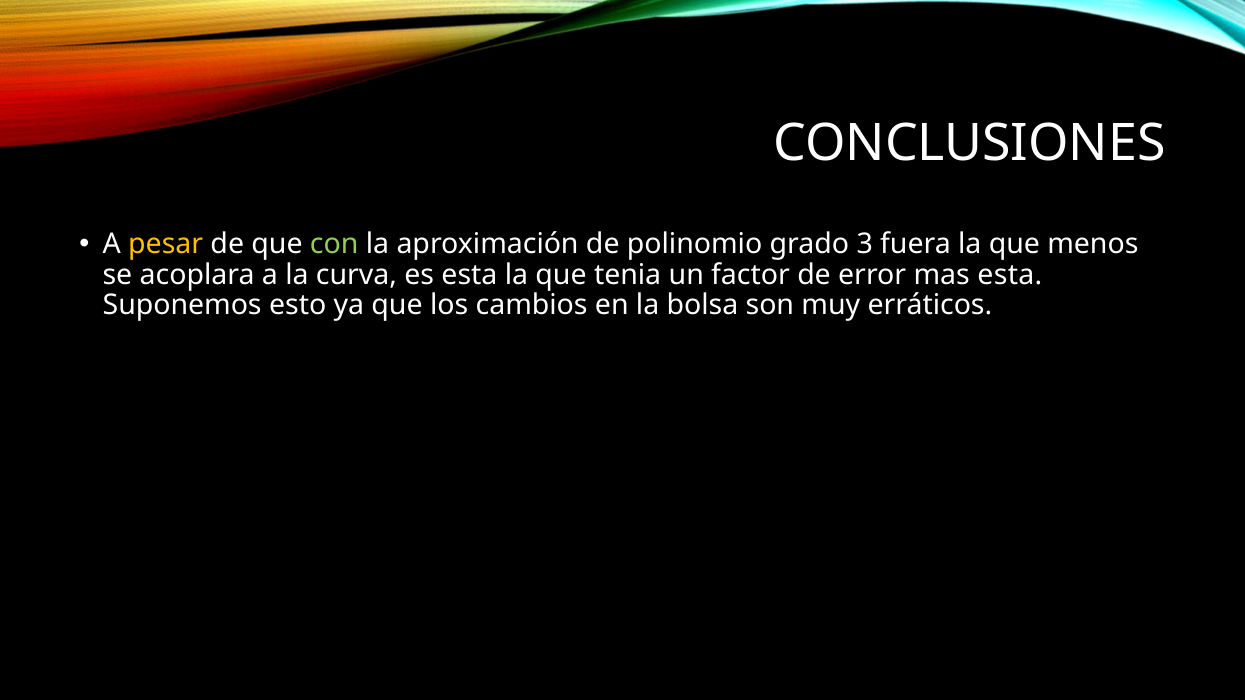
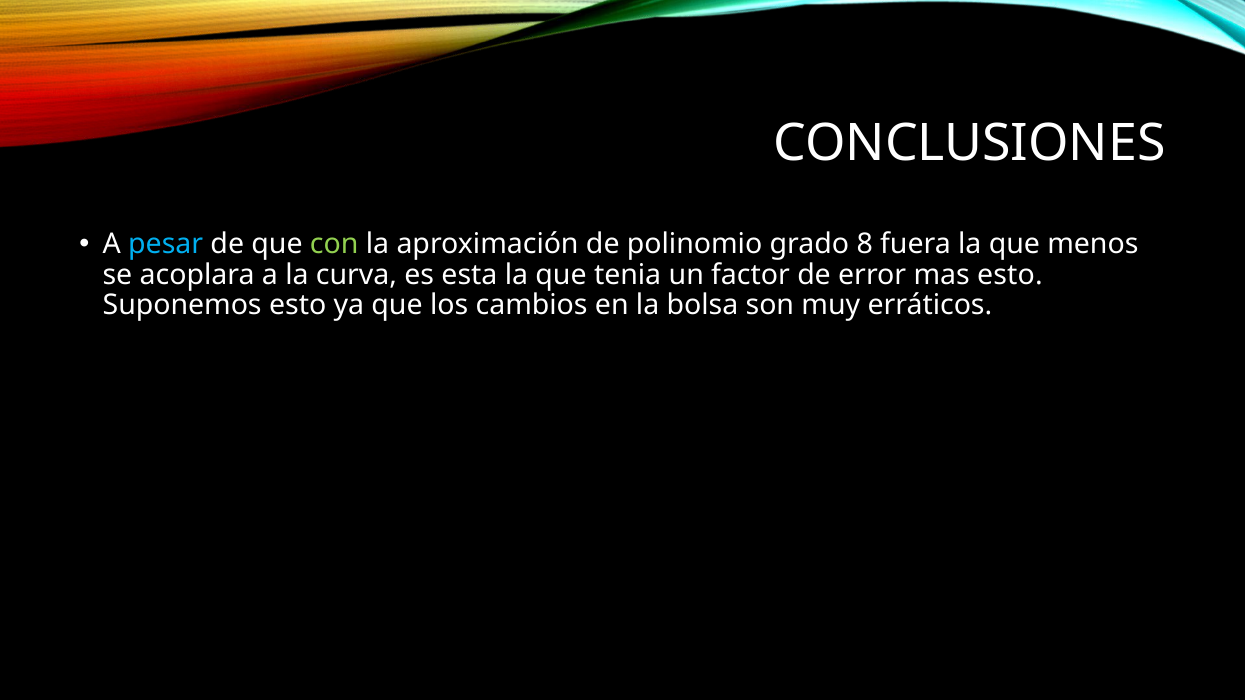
pesar colour: yellow -> light blue (166, 244)
3: 3 -> 8 (865, 244)
mas esta: esta -> esto (1010, 275)
